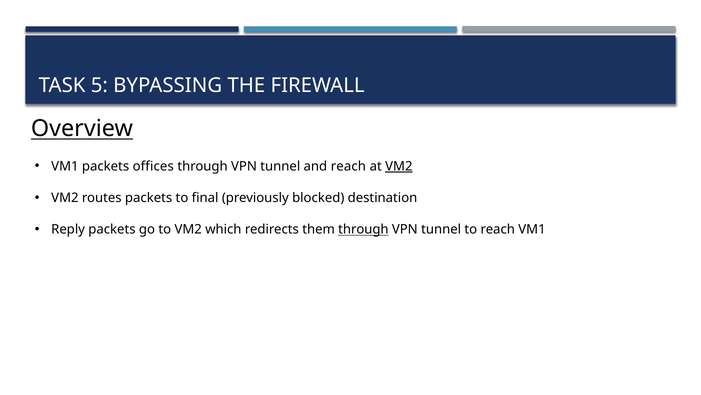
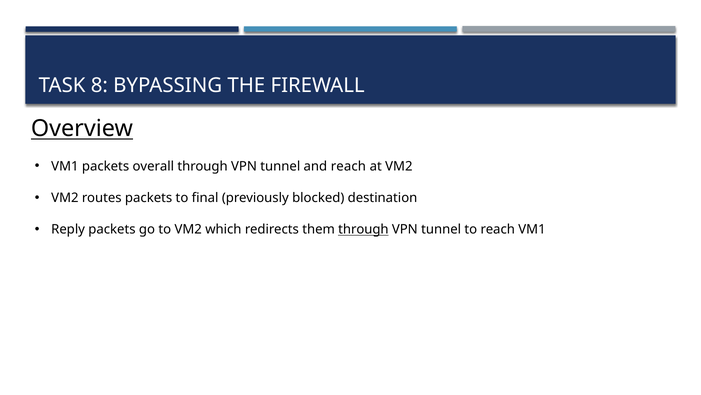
5: 5 -> 8 (99, 85)
offices: offices -> overall (153, 166)
VM2 underline: present -> none (399, 166)
